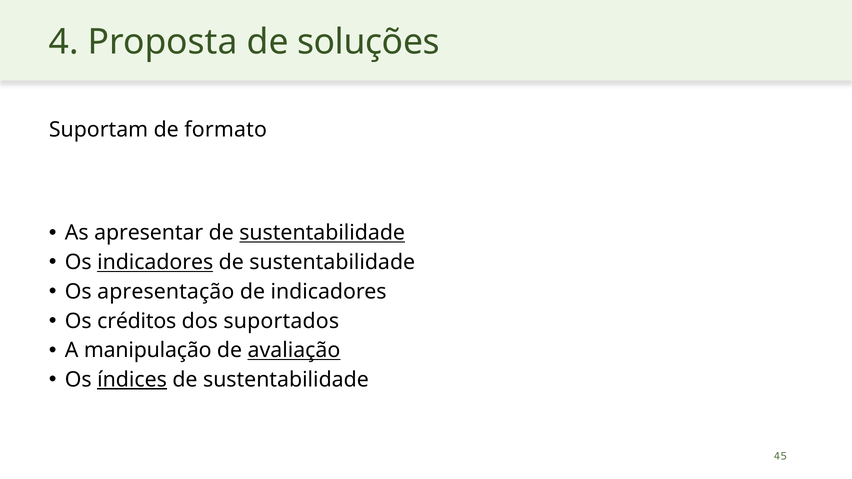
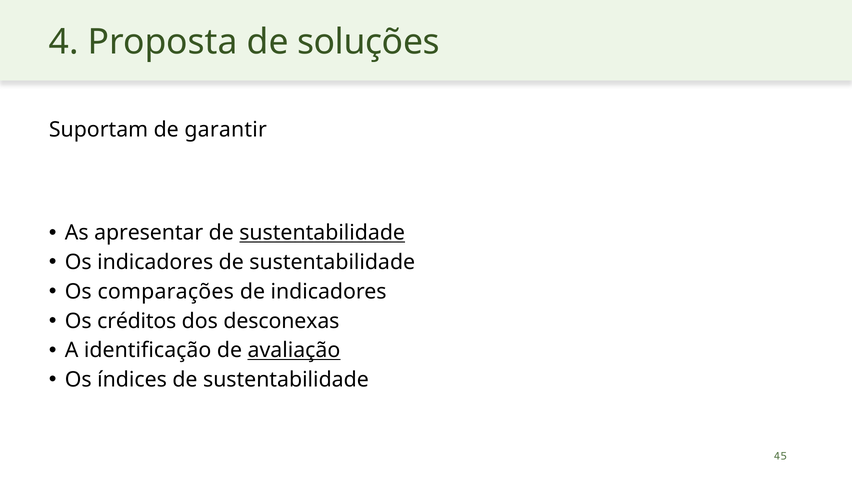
formato: formato -> garantir (226, 130)
indicadores underline: present -> none (155, 262)
apresentação: apresentação -> comparações (166, 292)
suportados: suportados -> desconexas (281, 321)
manipulação: manipulação -> identificação (148, 351)
índices underline: present -> none (132, 380)
